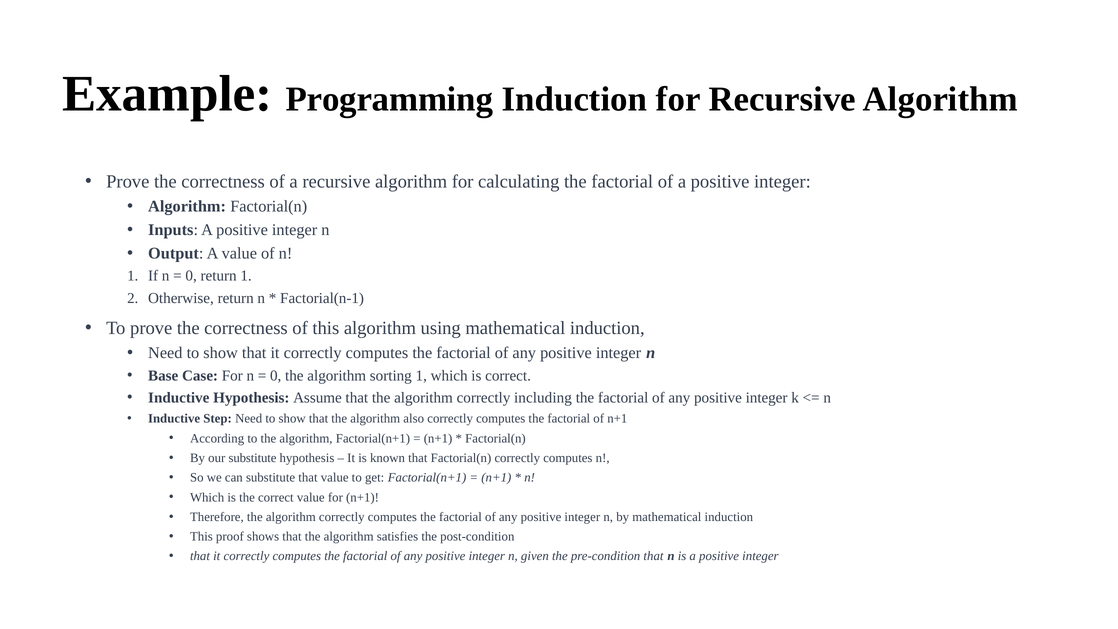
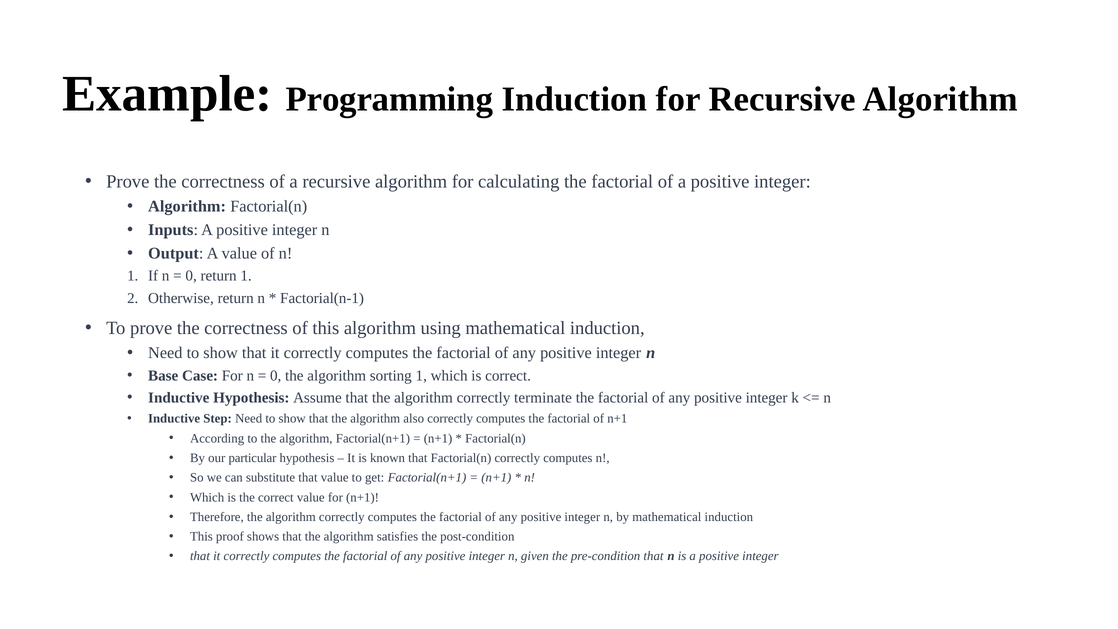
including: including -> terminate (543, 398)
our substitute: substitute -> particular (252, 458)
